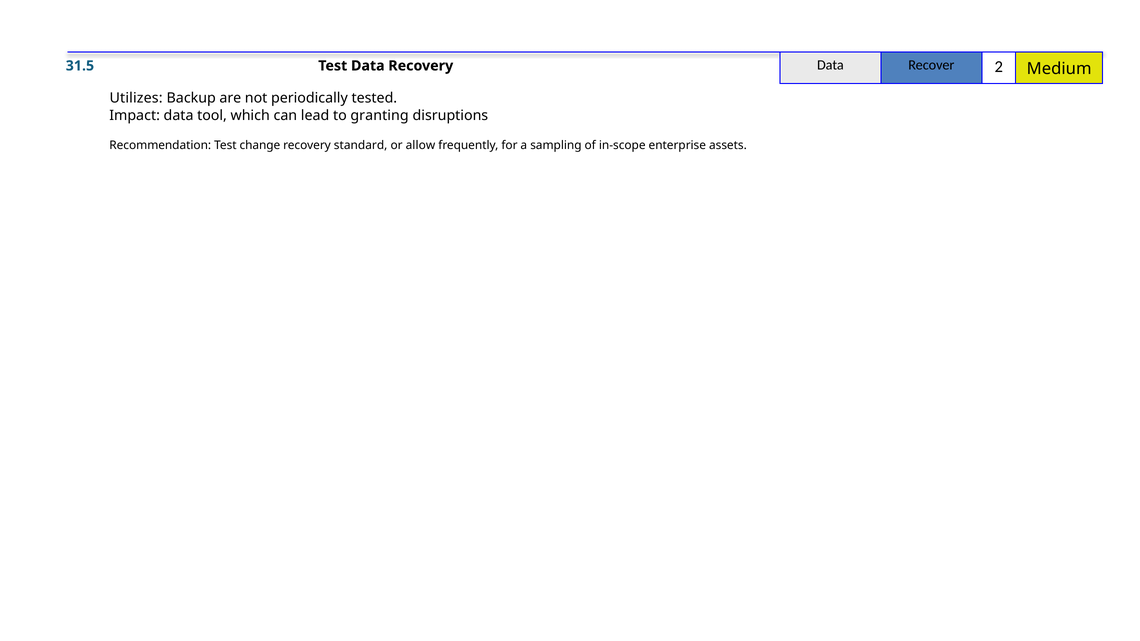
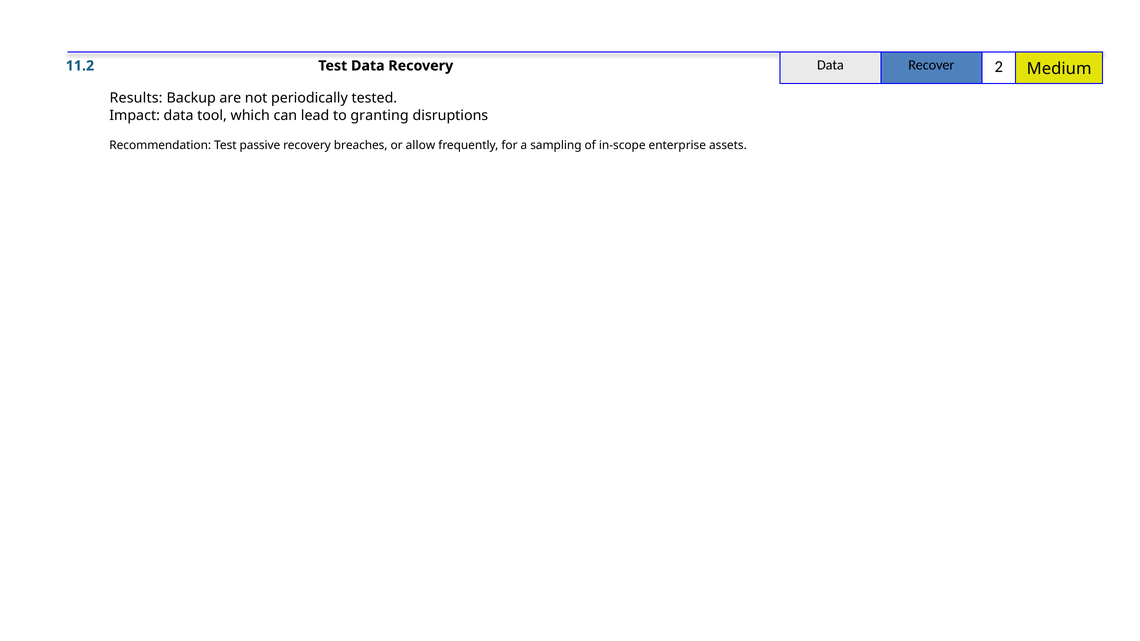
31.5: 31.5 -> 11.2 (80, 66)
Utilizes: Utilizes -> Results (136, 98)
change: change -> passive (260, 145)
standard: standard -> breaches (361, 145)
